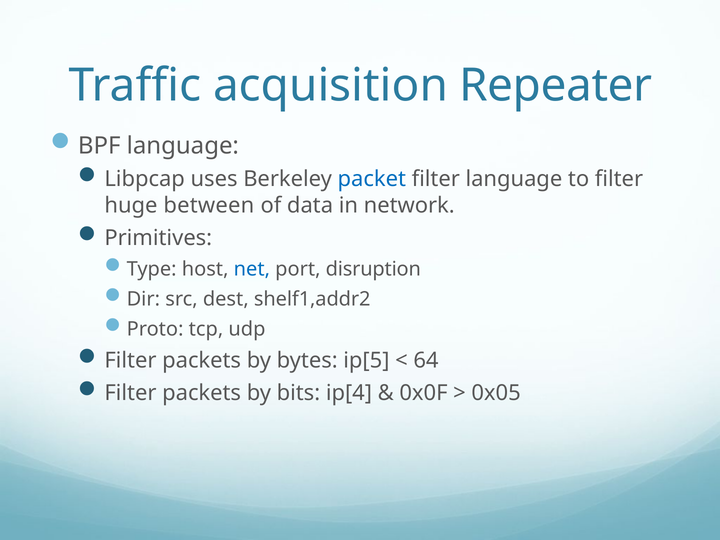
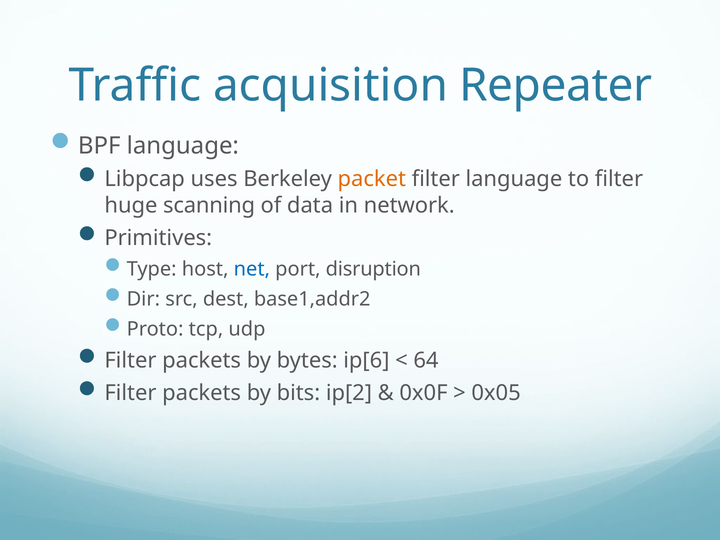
packet colour: blue -> orange (372, 179)
between: between -> scanning (209, 206)
shelf1,addr2: shelf1,addr2 -> base1,addr2 (312, 299)
ip[5: ip[5 -> ip[6 (366, 360)
ip[4: ip[4 -> ip[2 (349, 393)
